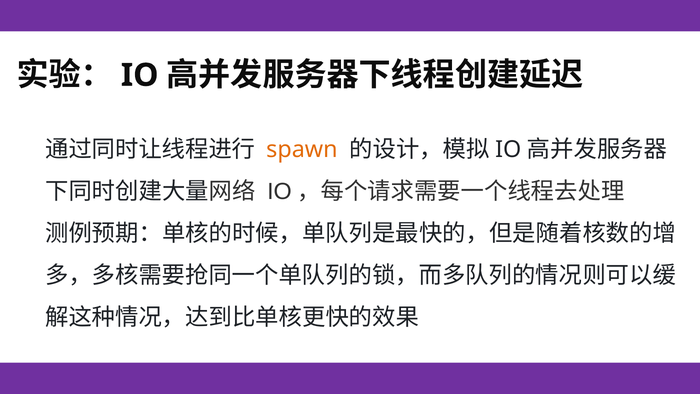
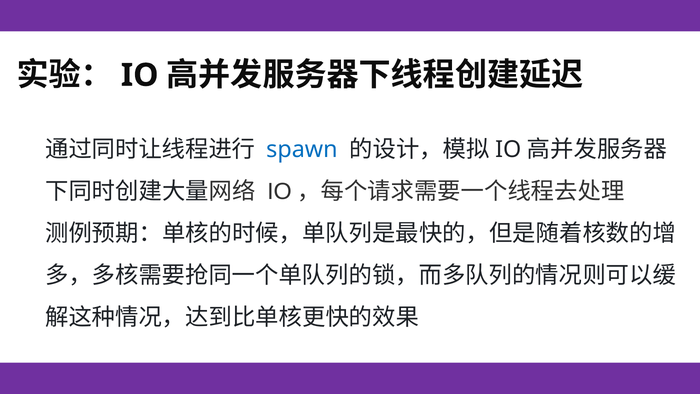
spawn colour: orange -> blue (302, 150)
